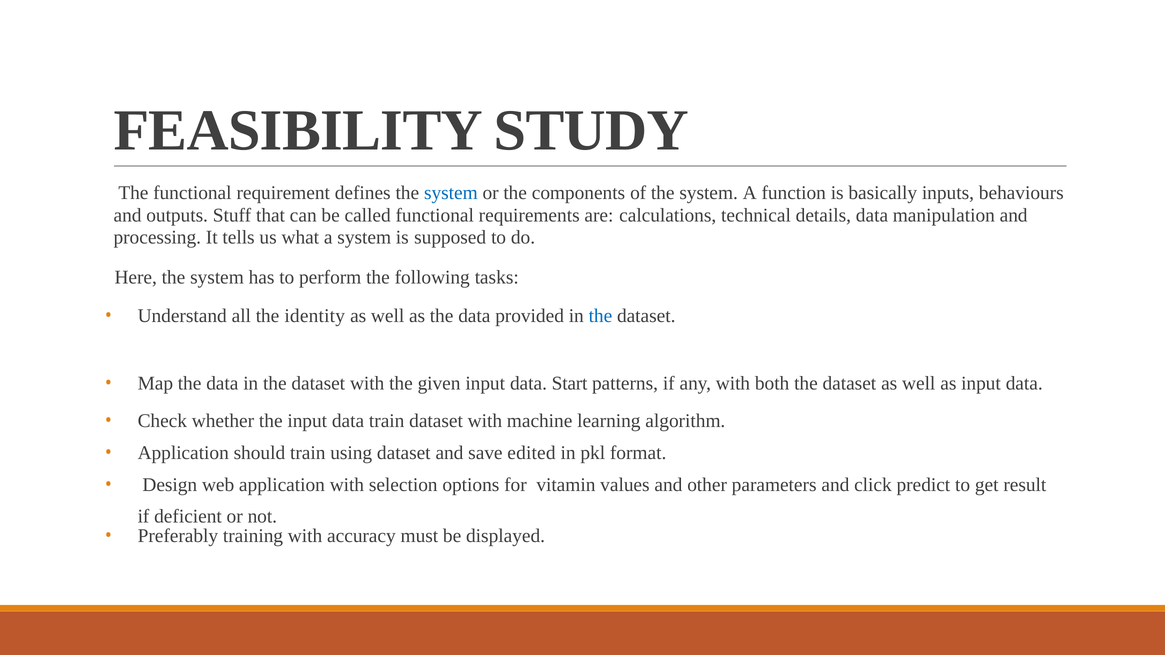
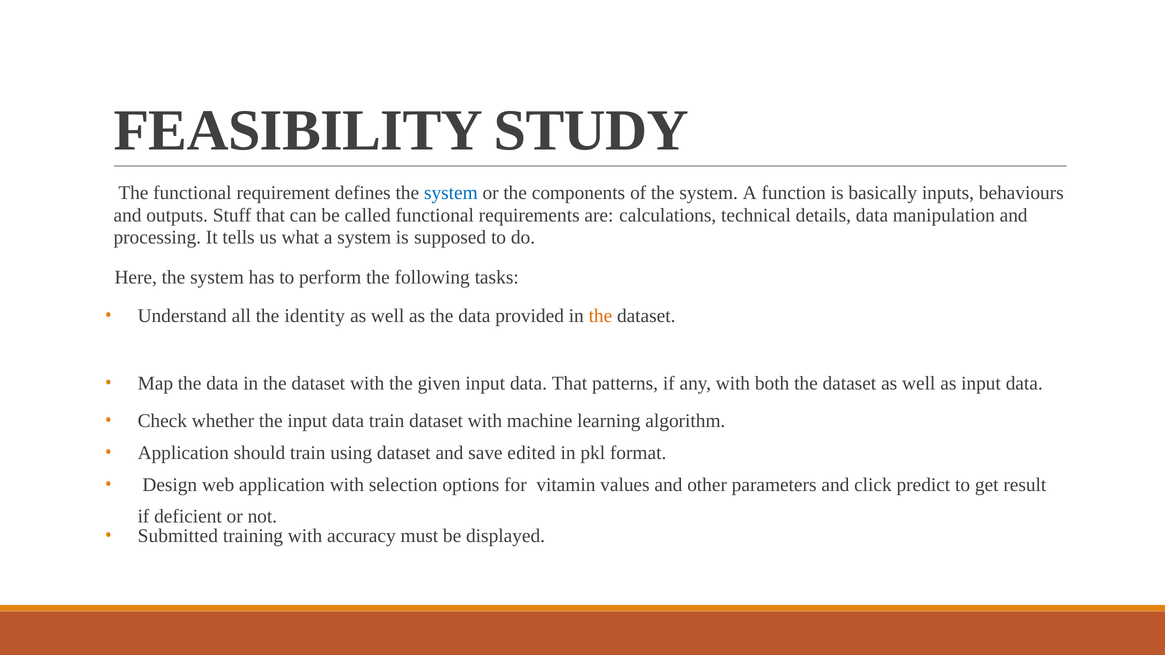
the colour: blue -> orange (600, 316)
data Start: Start -> That (570, 384)
Preferably: Preferably -> Submitted (178, 536)
